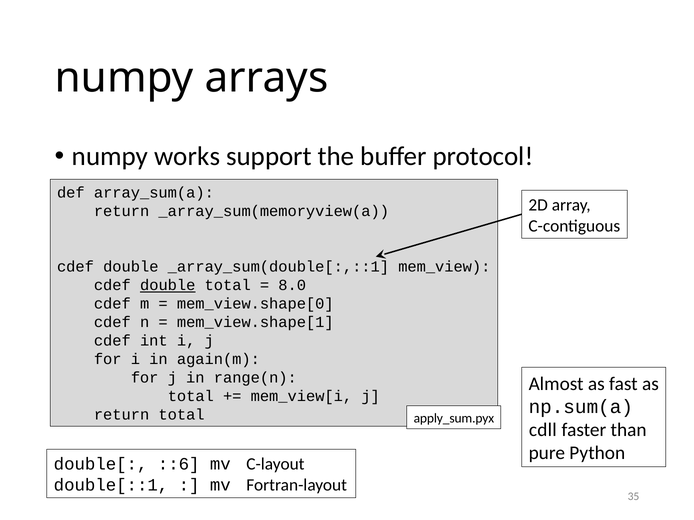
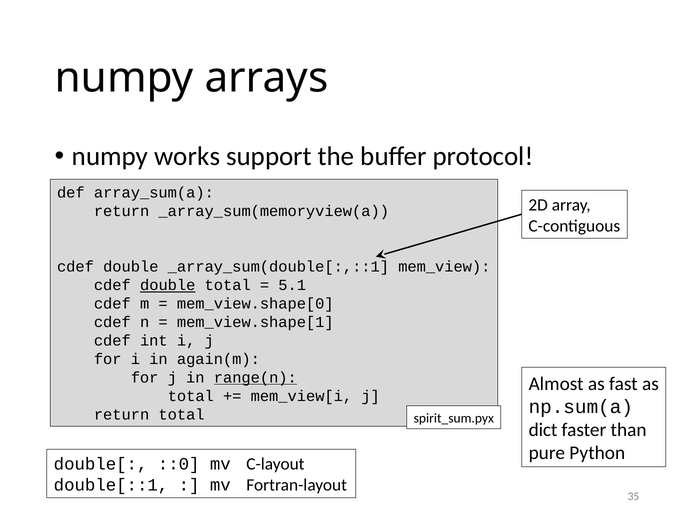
8.0: 8.0 -> 5.1 (292, 286)
range(n underline: none -> present (255, 378)
apply_sum.pyx: apply_sum.pyx -> spirit_sum.pyx (454, 419)
cdll: cdll -> dict (543, 430)
::6: ::6 -> ::0 (179, 465)
